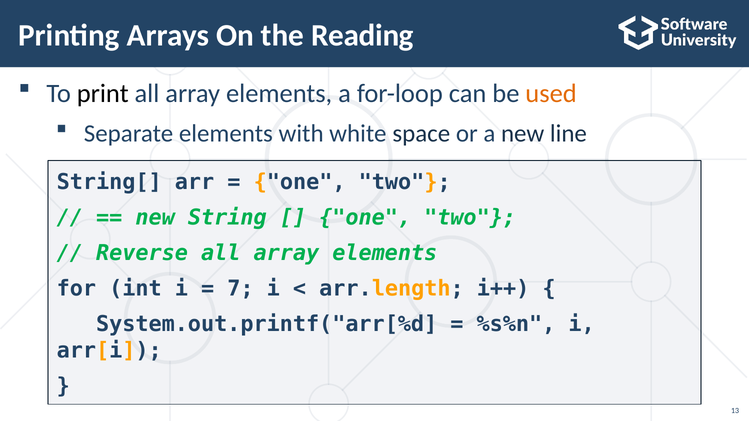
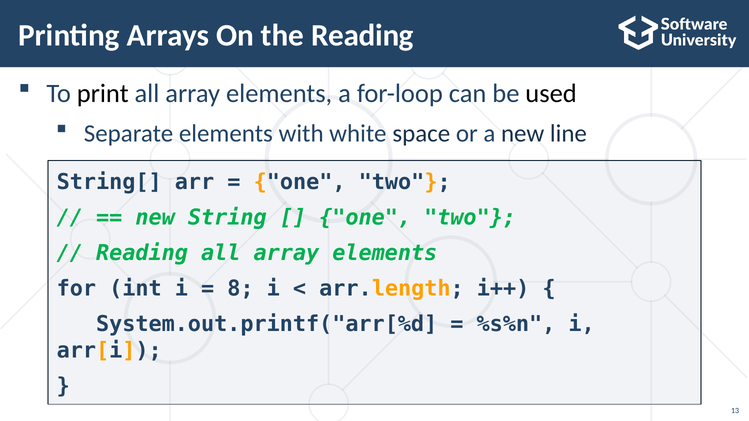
used colour: orange -> black (551, 93)
Reverse: Reverse -> Reading (142, 253)
7: 7 -> 8 (240, 289)
